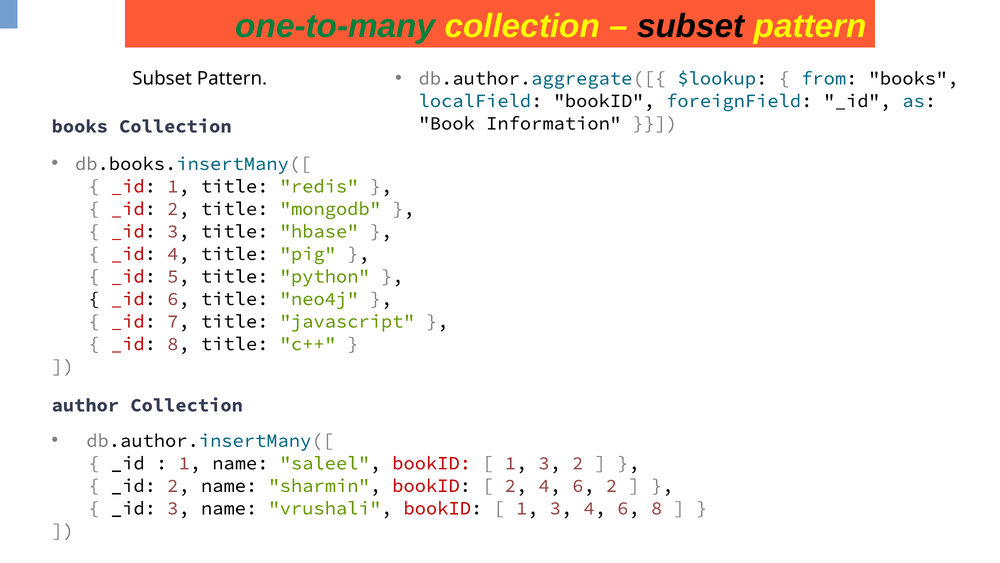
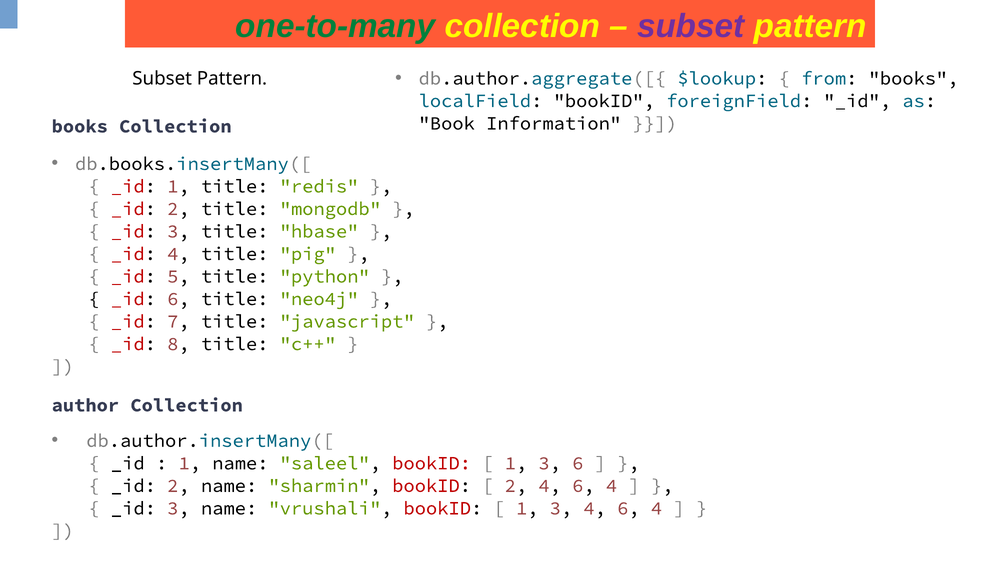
subset colour: black -> purple (691, 26)
3 2: 2 -> 6 (578, 463)
2 4 6 2: 2 -> 4 (612, 485)
3 4 6 8: 8 -> 4 (657, 508)
